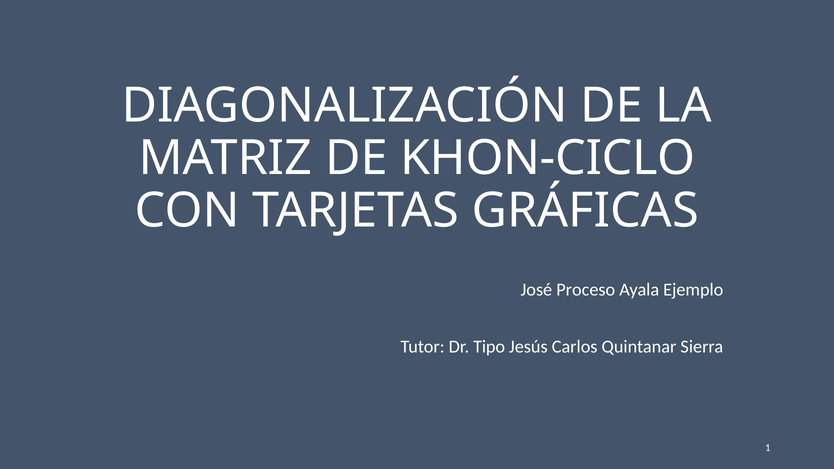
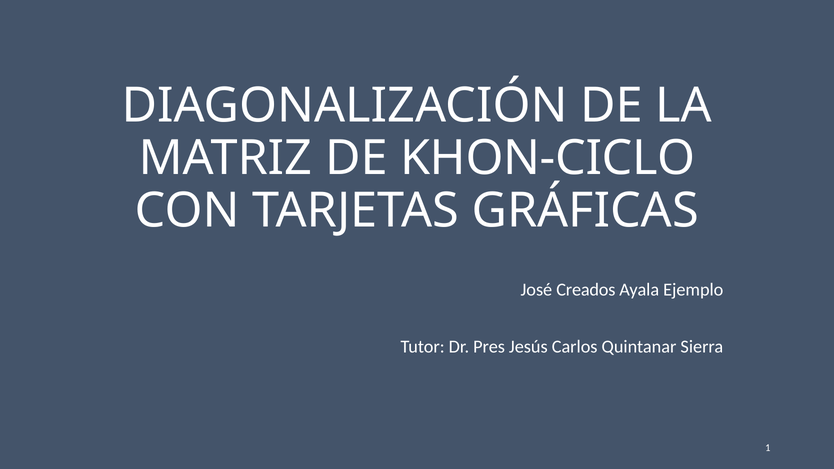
Proceso: Proceso -> Creados (586, 290)
Tipo: Tipo -> Pres (489, 347)
